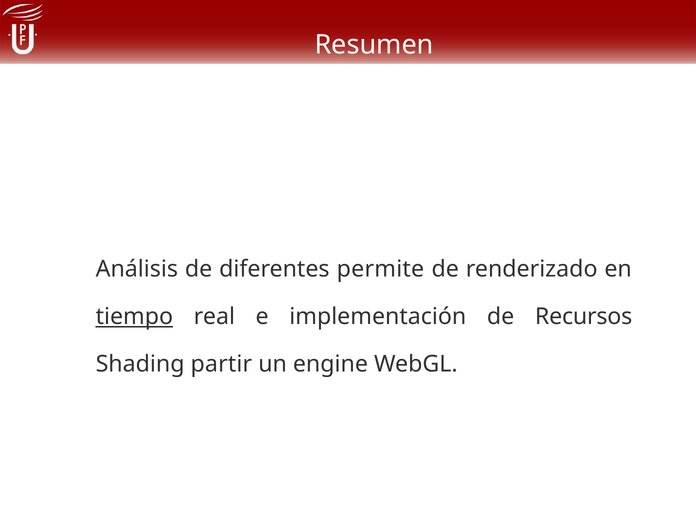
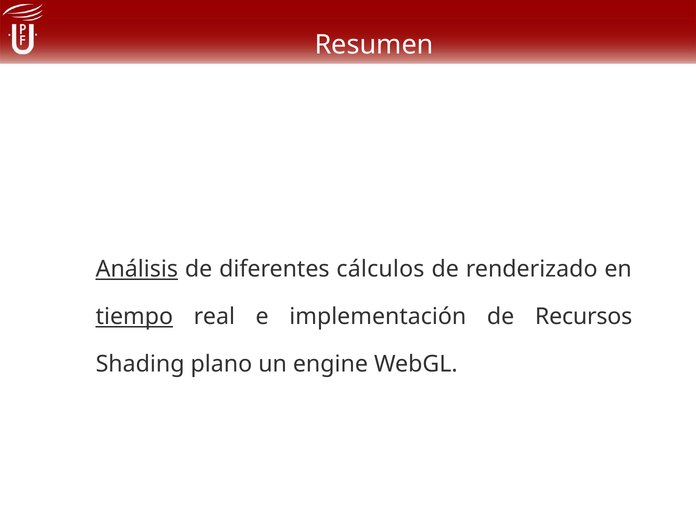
Análisis underline: none -> present (137, 269)
permite: permite -> cálculos (380, 269)
partir: partir -> plano (221, 364)
